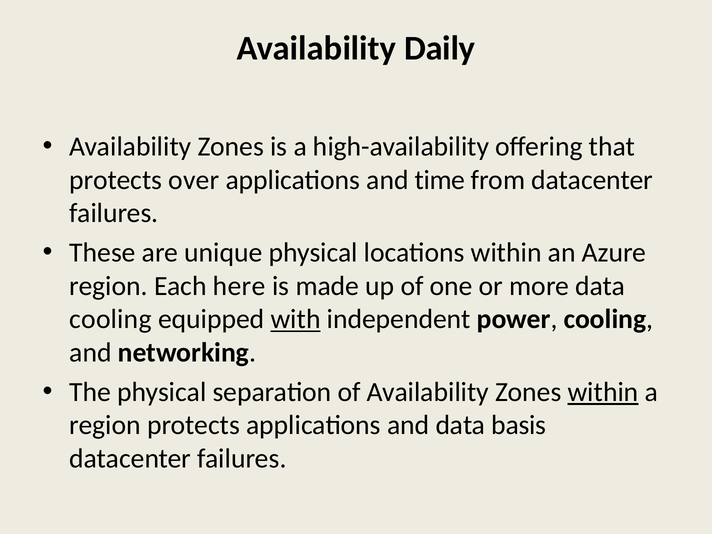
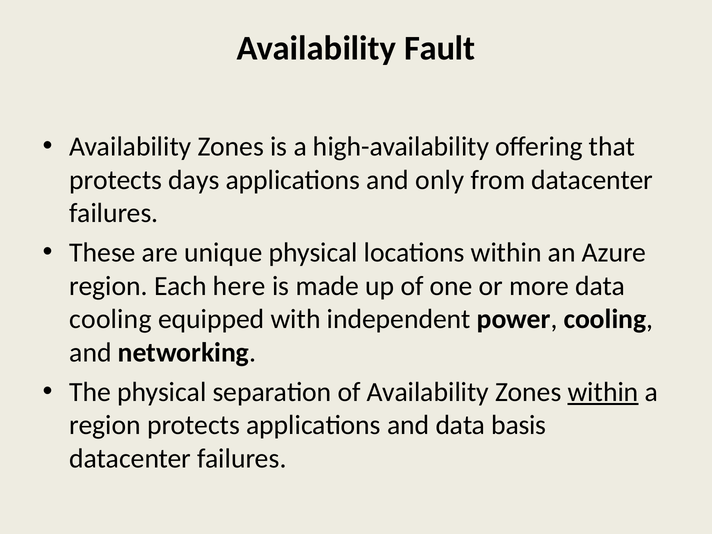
Daily: Daily -> Fault (440, 48)
over: over -> days (194, 180)
time: time -> only (440, 180)
with underline: present -> none (296, 319)
